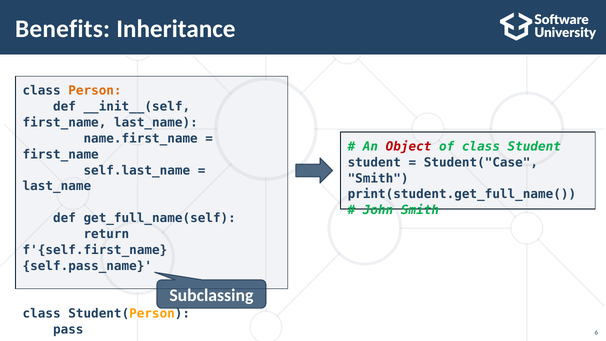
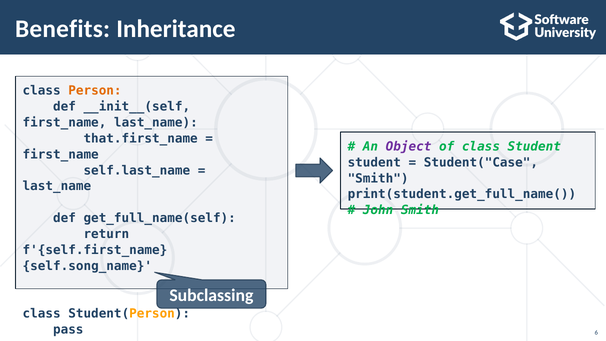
name.first_name: name.first_name -> that.first_name (141, 139)
Object colour: red -> purple (409, 147)
self.pass_name: self.pass_name -> self.song_name (87, 266)
